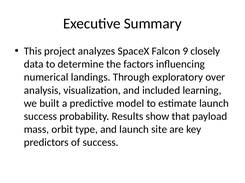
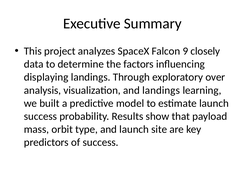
numerical: numerical -> displaying (46, 78)
and included: included -> landings (161, 91)
